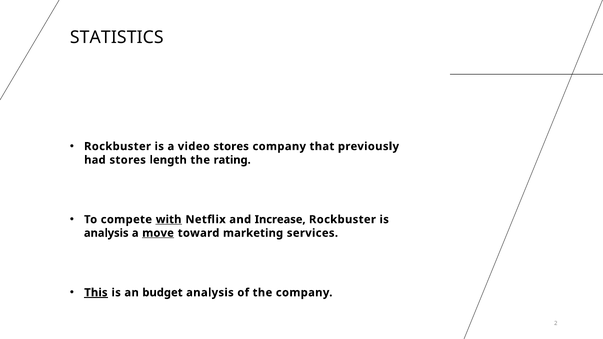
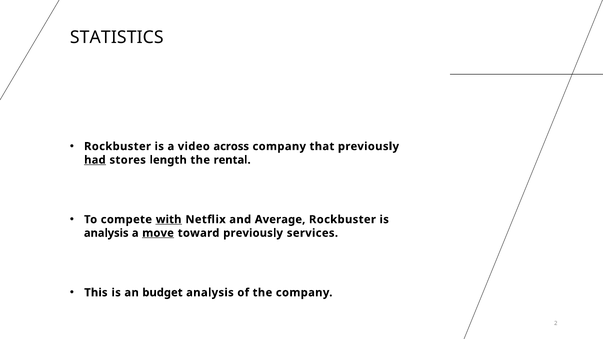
video stores: stores -> across (231, 146)
had underline: none -> present (95, 160)
rating: rating -> rental (232, 160)
Increase: Increase -> Average (280, 220)
toward marketing: marketing -> previously (253, 233)
This underline: present -> none (96, 293)
